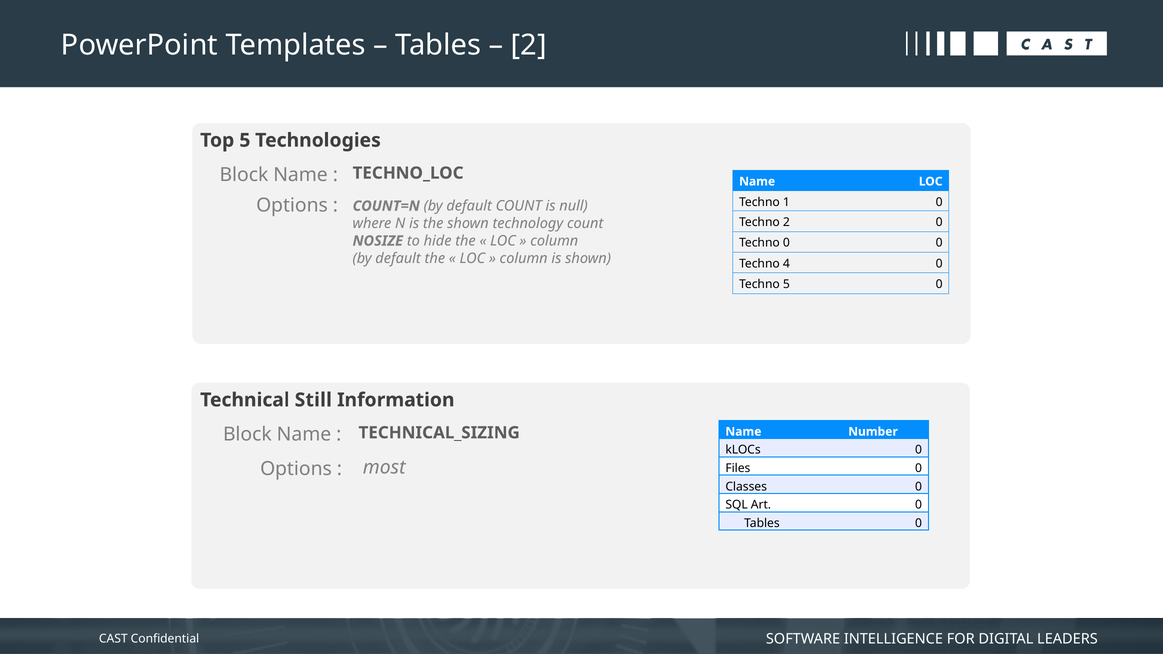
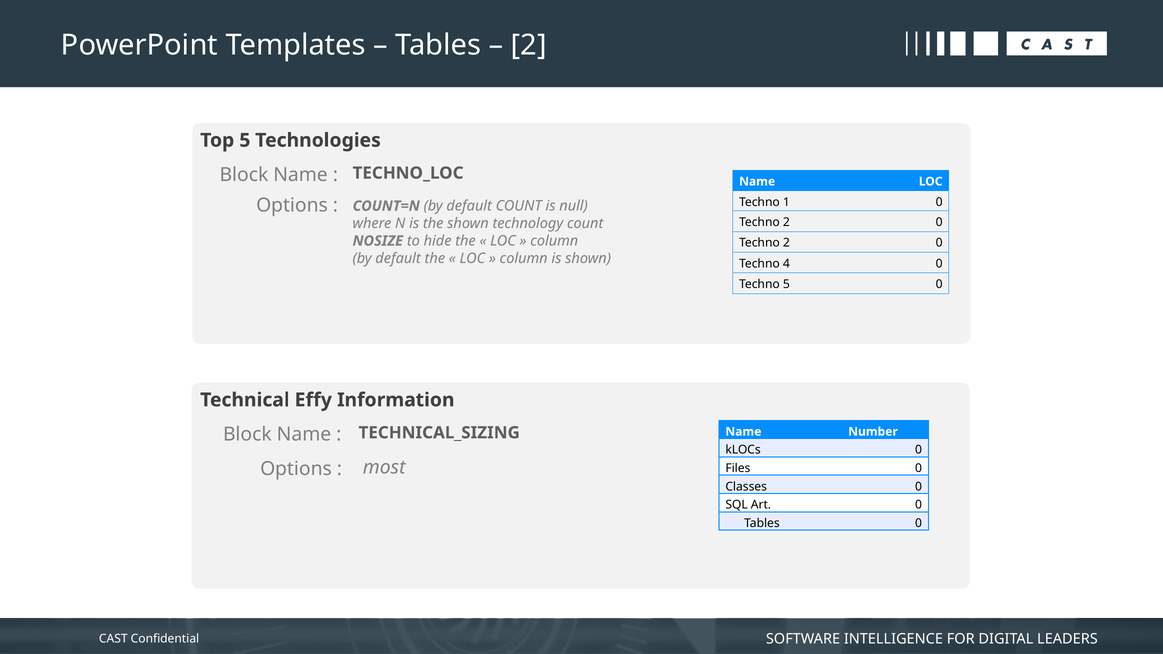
0: 0 -> 2 (786, 243)
Still: Still -> Effy (313, 400)
